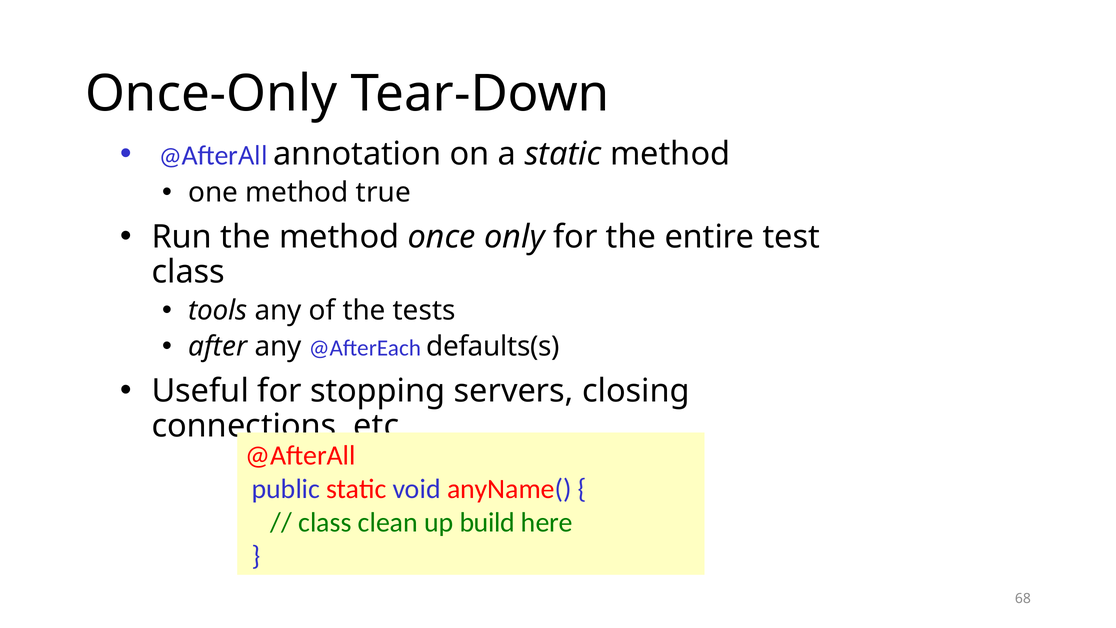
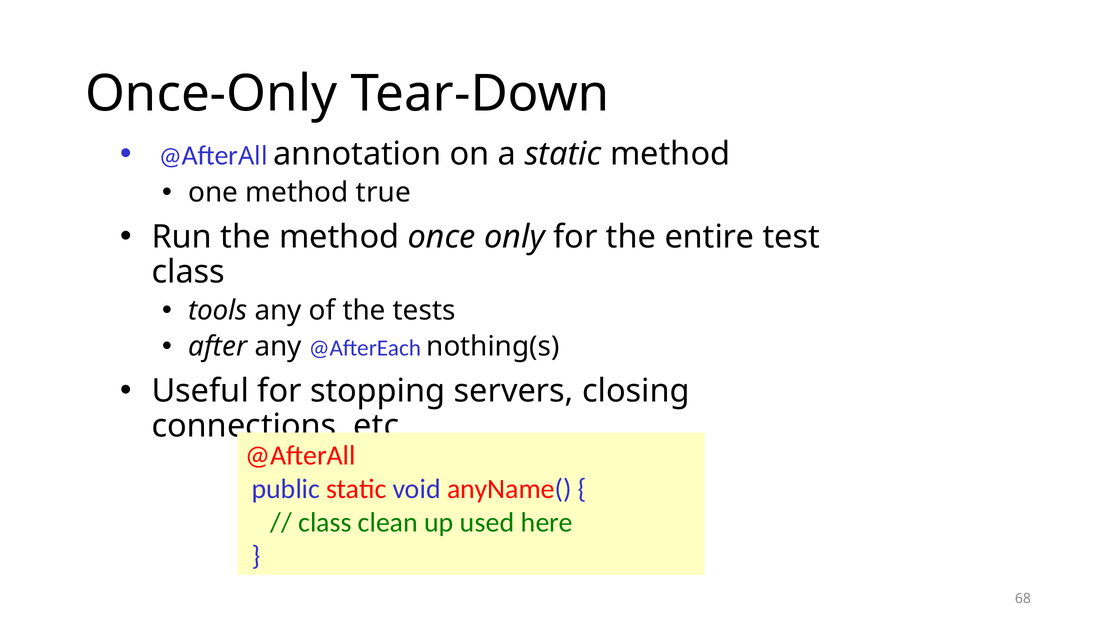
defaults(s: defaults(s -> nothing(s (493, 346)
build: build -> used (487, 522)
